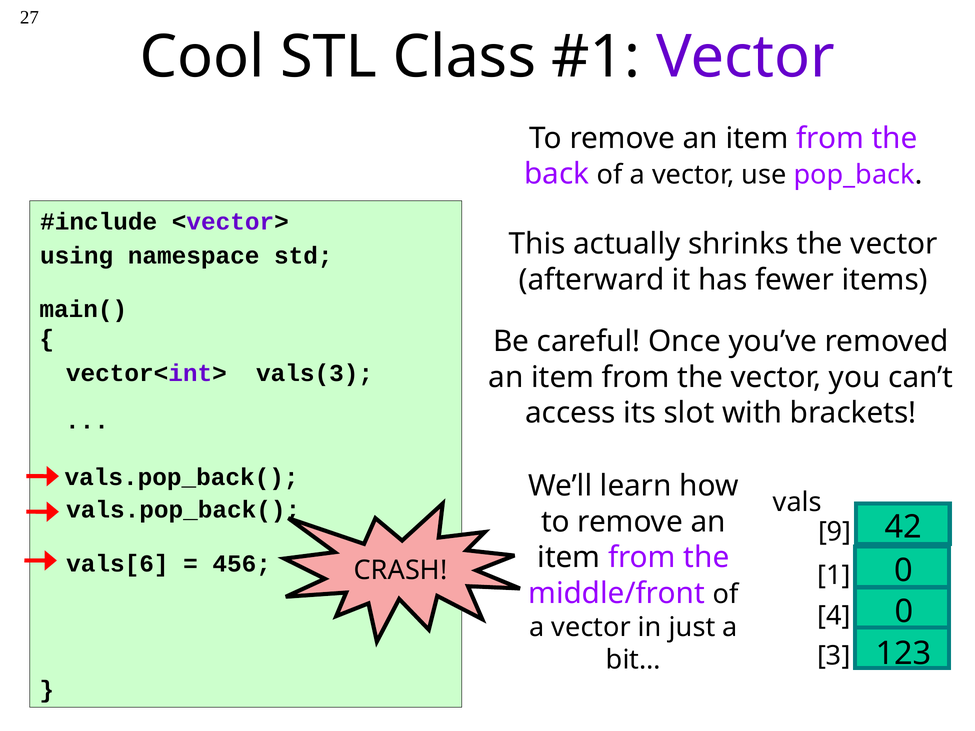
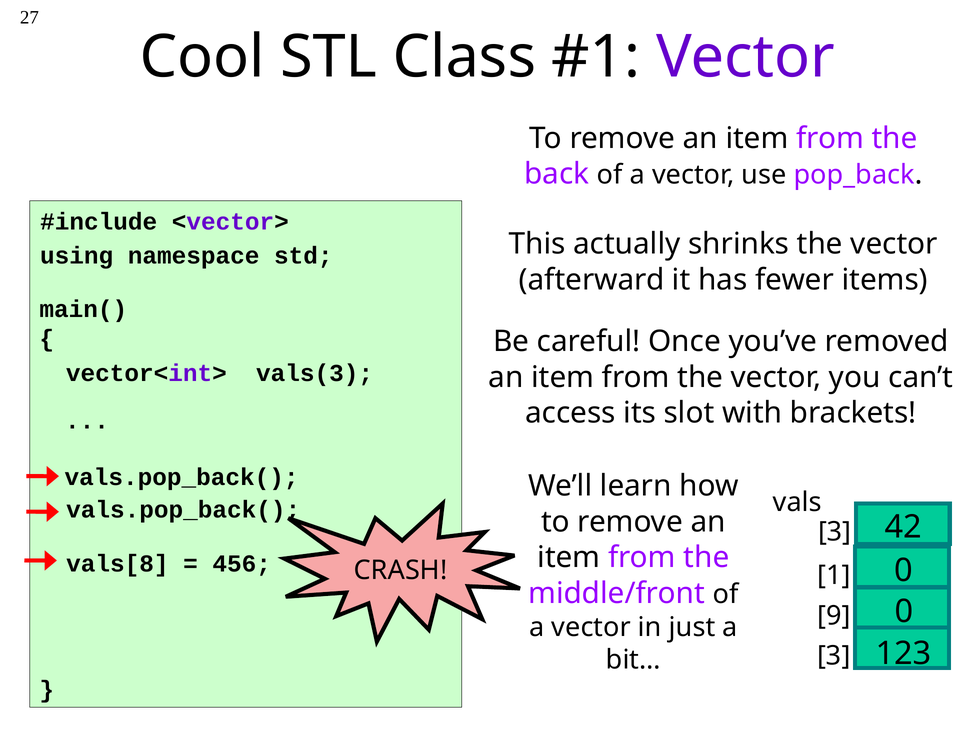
9: 9 -> 3 (835, 532)
vals[6: vals[6 -> vals[8 (117, 564)
4: 4 -> 9 (834, 616)
